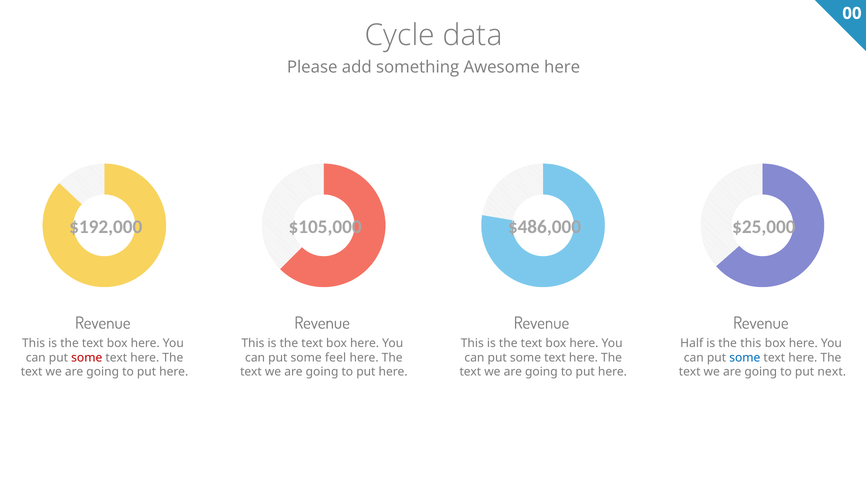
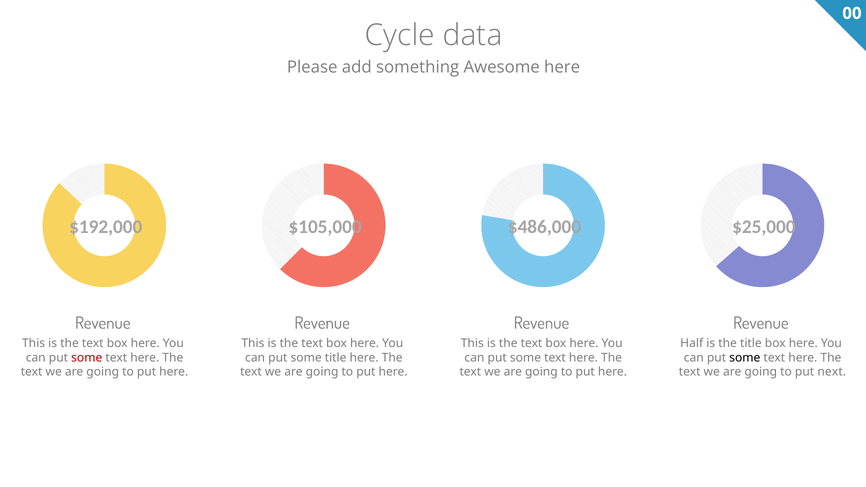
the this: this -> title (751, 343)
some feel: feel -> title (336, 358)
some colour: blue -> black (745, 358)
